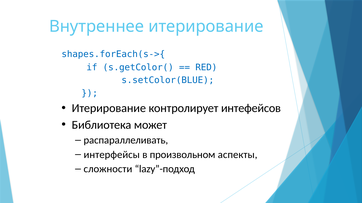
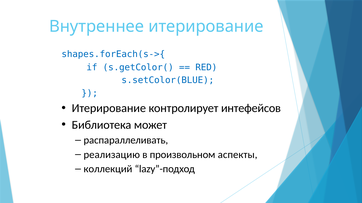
интерфейсы: интерфейсы -> реализацию (112, 155)
сложности: сложности -> коллекций (108, 170)
